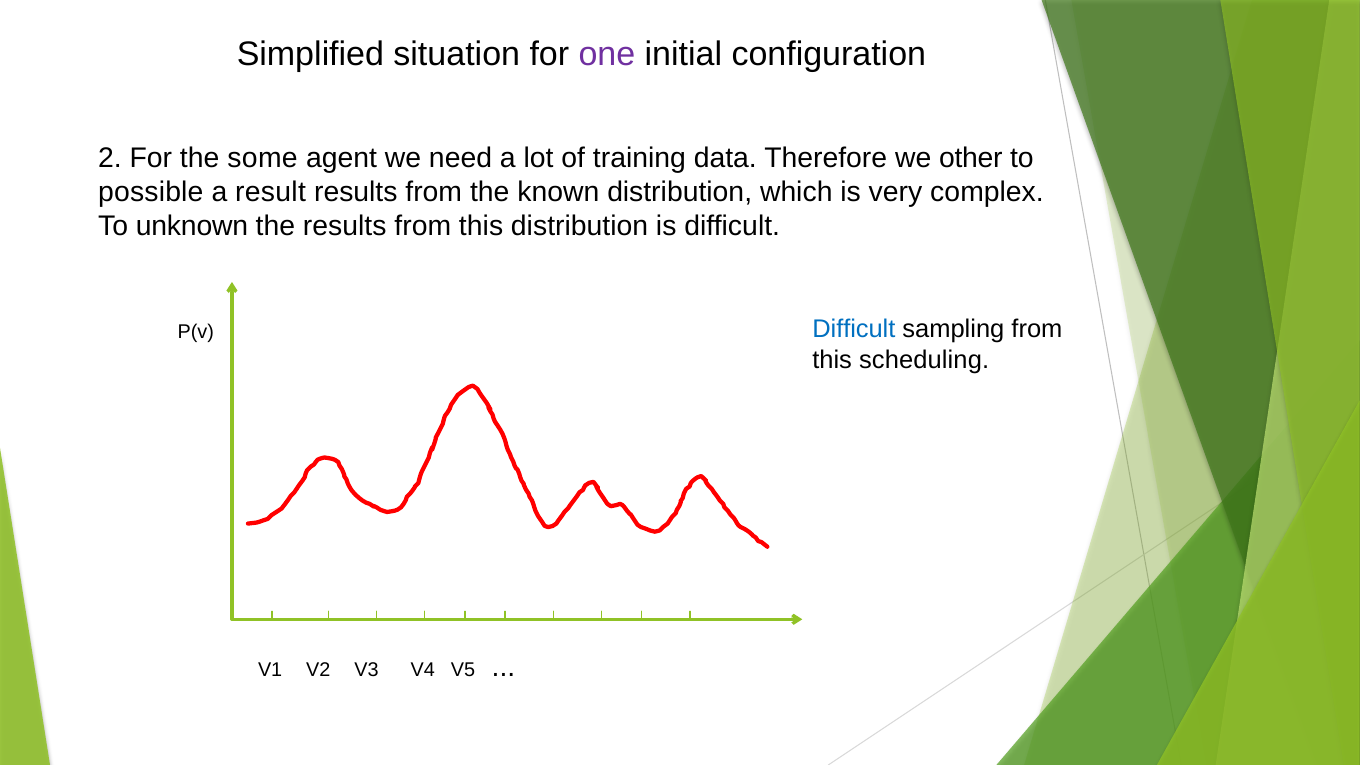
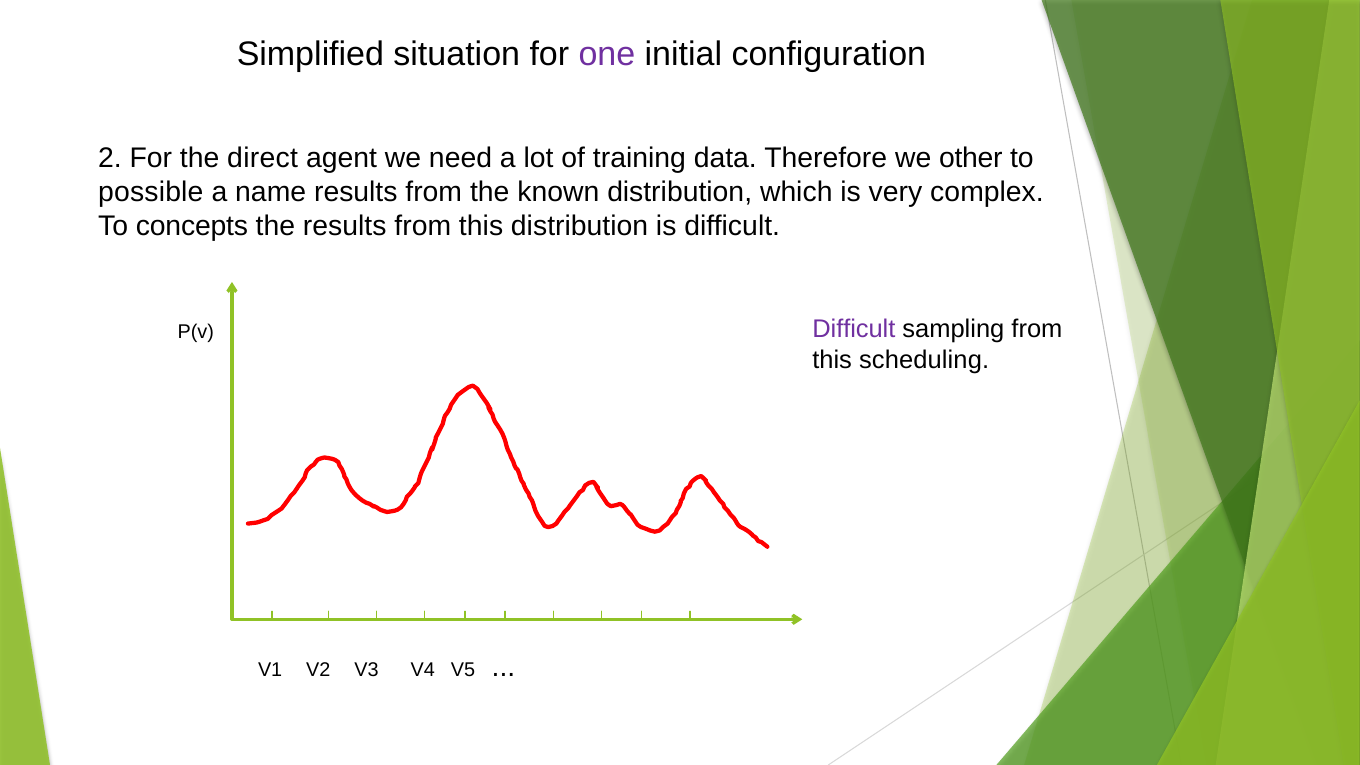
some: some -> direct (263, 158)
result: result -> name (271, 192)
unknown: unknown -> concepts (192, 226)
Difficult colour: blue -> purple (854, 329)
